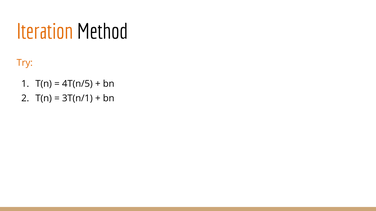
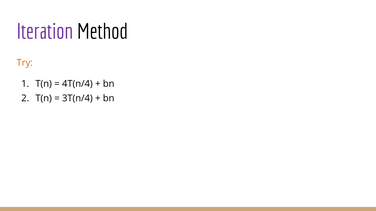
Iteration colour: orange -> purple (45, 32)
4T(n/5: 4T(n/5 -> 4T(n/4 (77, 84)
3T(n/1: 3T(n/1 -> 3T(n/4 (77, 99)
